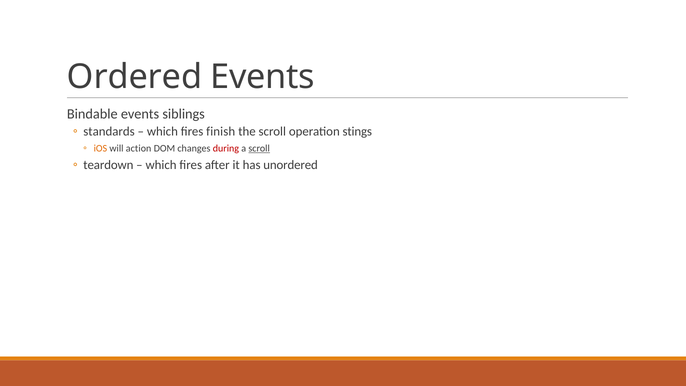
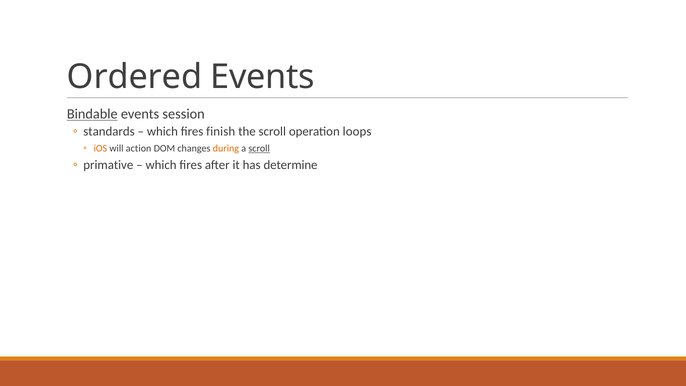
Bindable underline: none -> present (92, 114)
siblings: siblings -> session (184, 114)
stings: stings -> loops (357, 132)
during colour: red -> orange (226, 148)
teardown: teardown -> primative (108, 165)
unordered: unordered -> determine (291, 165)
